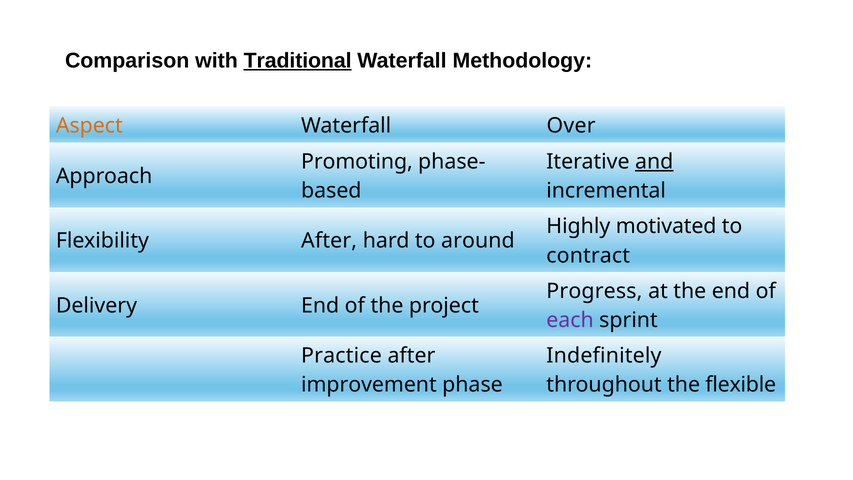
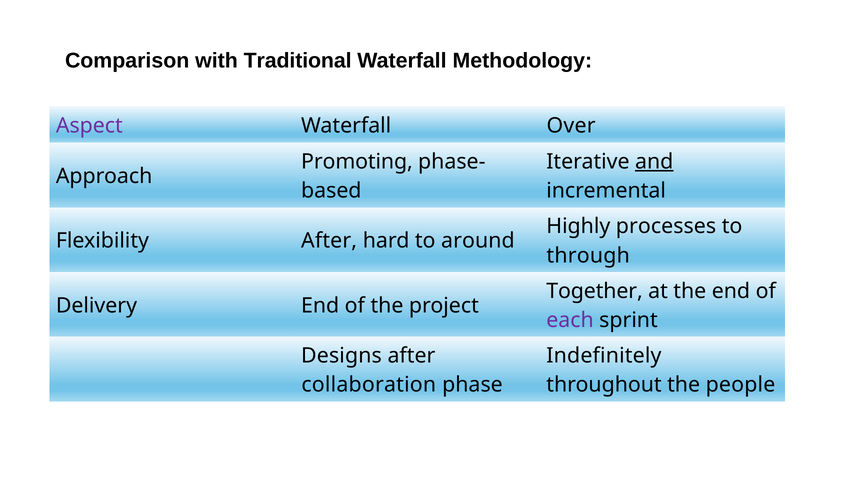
Traditional underline: present -> none (298, 60)
Aspect colour: orange -> purple (89, 126)
motivated: motivated -> processes (666, 226)
contract: contract -> through (588, 255)
Progress: Progress -> Together (595, 291)
Practice: Practice -> Designs (341, 356)
improvement: improvement -> collaboration (369, 385)
flexible: flexible -> people (740, 385)
